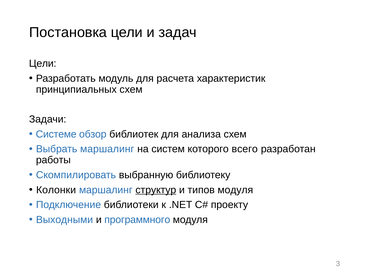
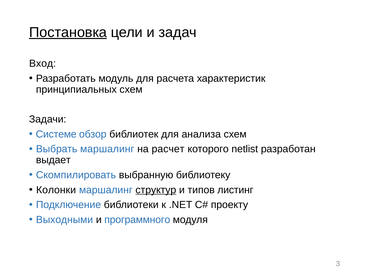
Постановка underline: none -> present (68, 32)
Цели: Цели -> Вход (43, 64)
систем: систем -> расчет (168, 149)
всего: всего -> netlist (245, 149)
работы: работы -> выдает (53, 161)
типов модуля: модуля -> листинг (235, 190)
